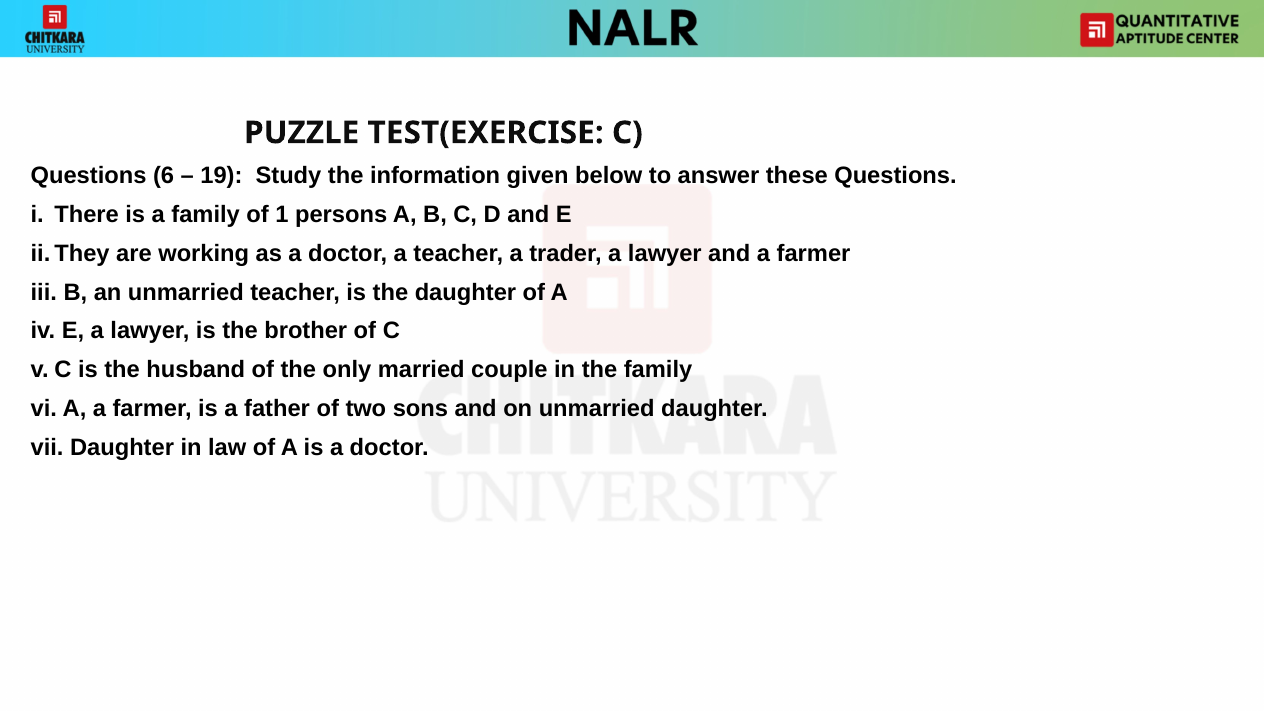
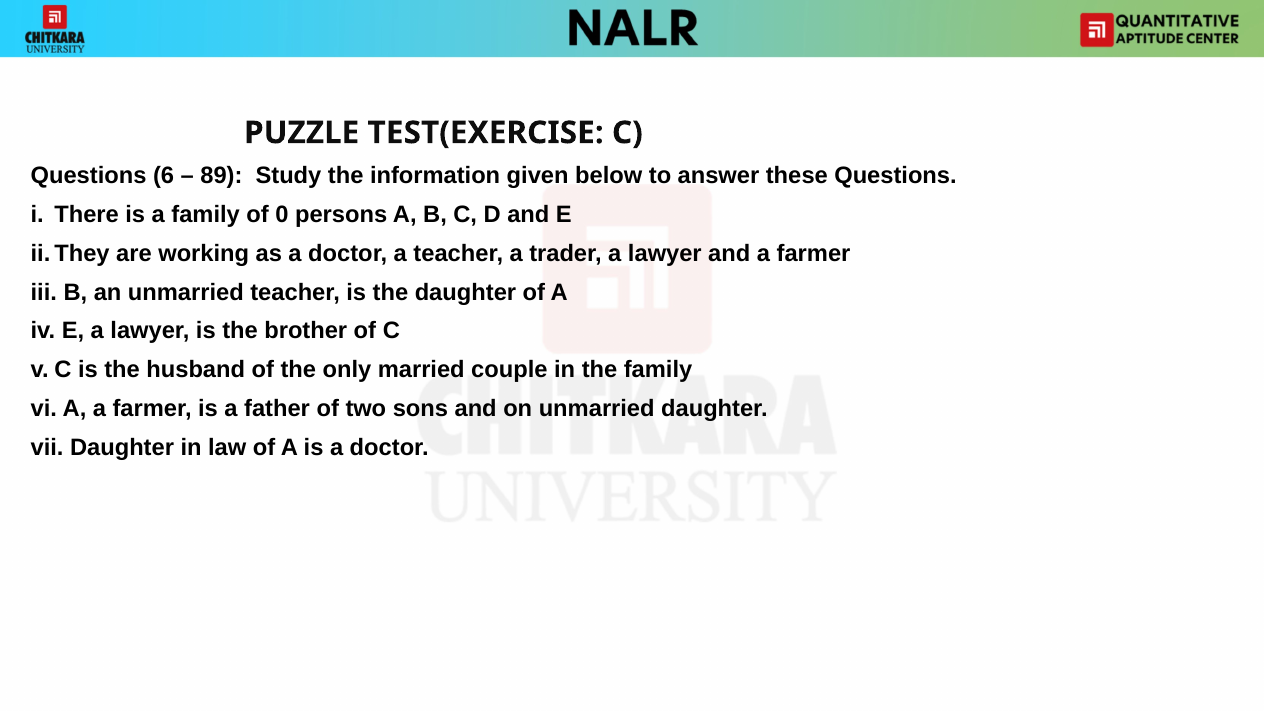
19: 19 -> 89 (221, 176)
1: 1 -> 0 (282, 215)
